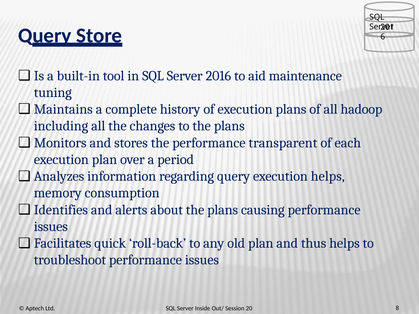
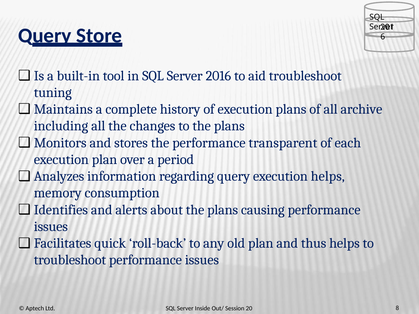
aid maintenance: maintenance -> troubleshoot (305, 76)
hadoop: hadoop -> archive (361, 109)
